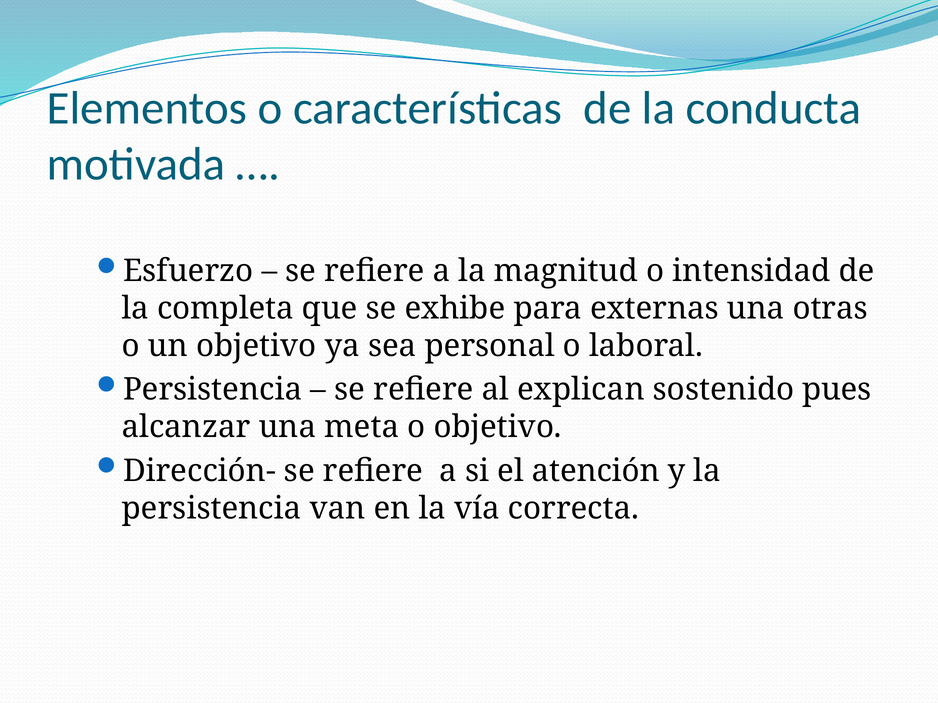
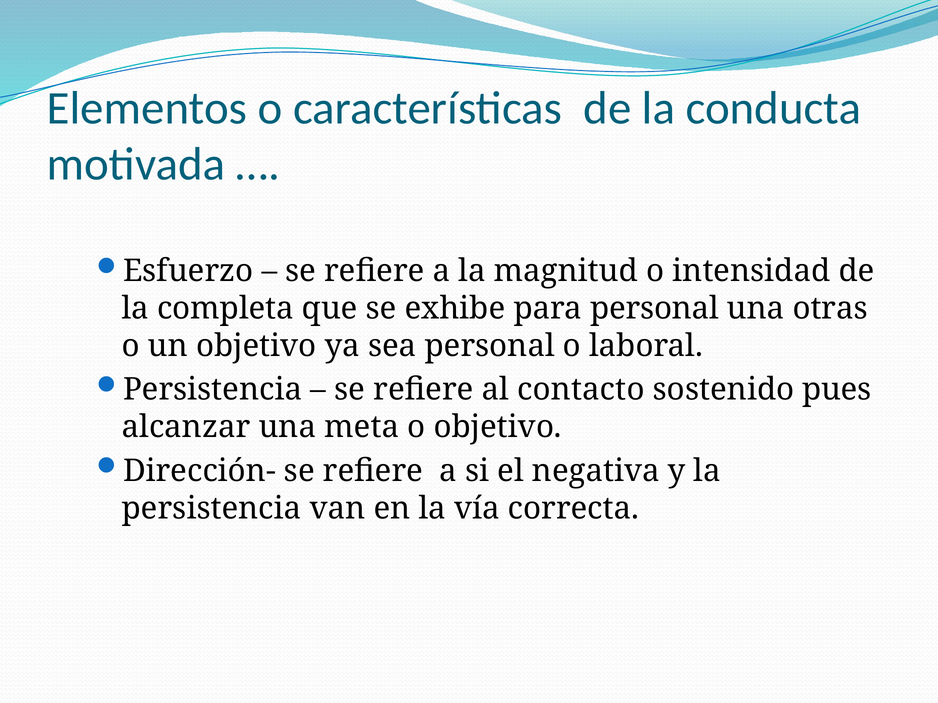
para externas: externas -> personal (655, 309)
explican: explican -> contacto (581, 390)
atención: atención -> negativa (596, 471)
